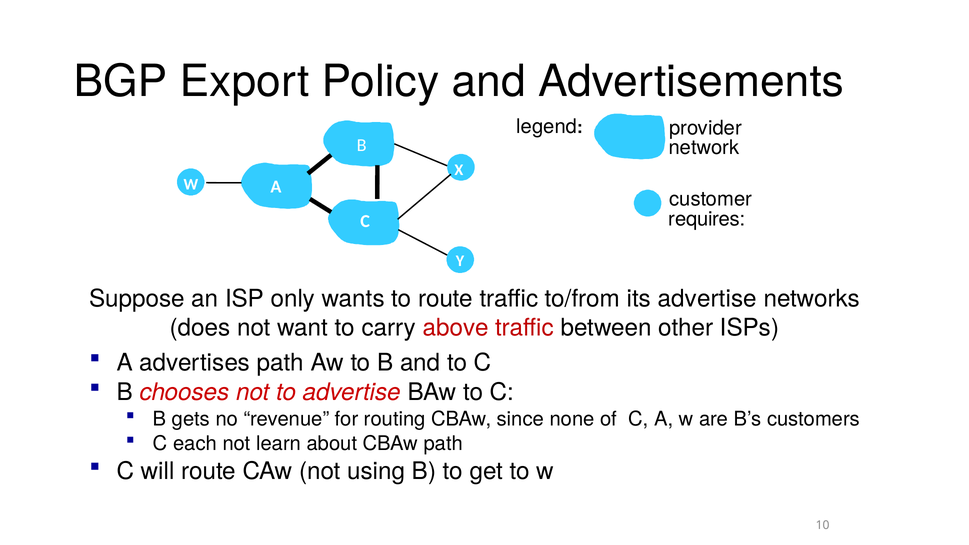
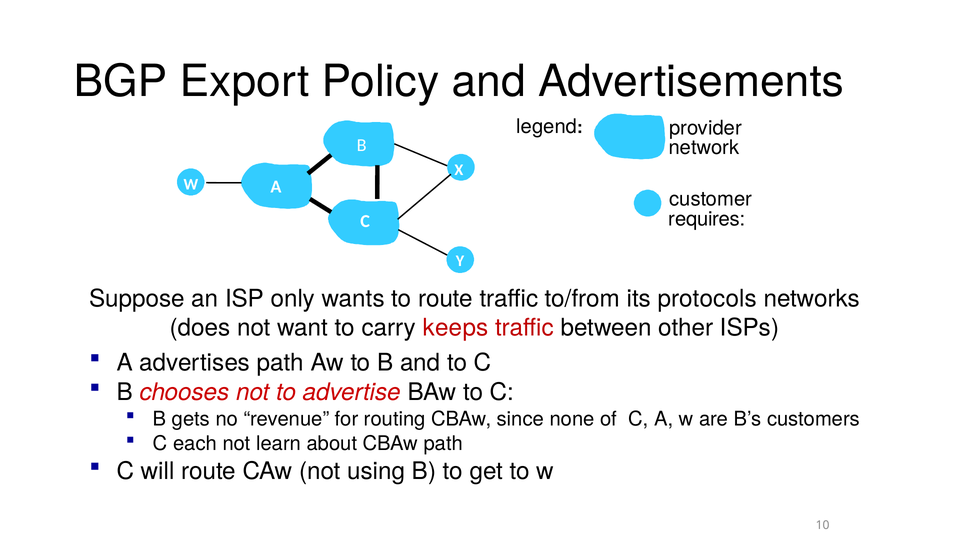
its advertise: advertise -> protocols (707, 299)
above: above -> keeps (456, 328)
